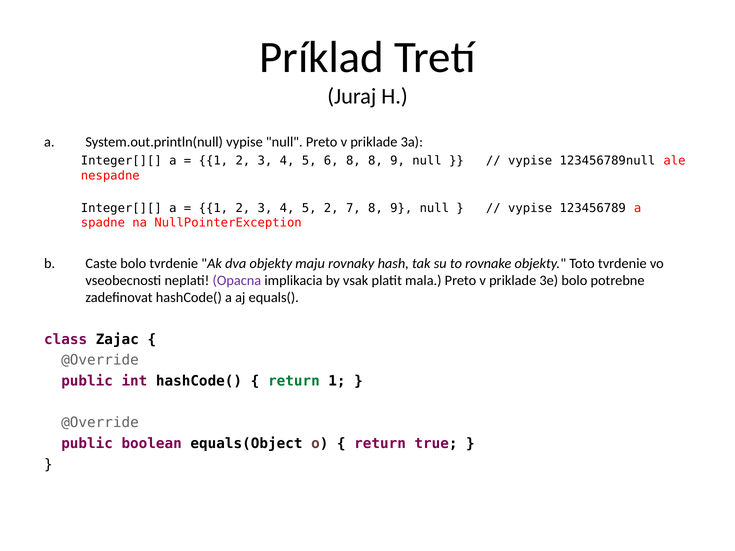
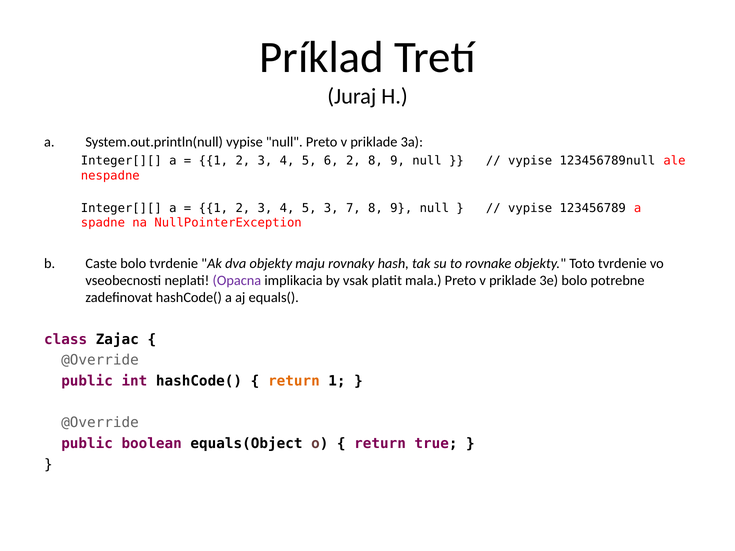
6 8: 8 -> 2 (353, 161)
5 2: 2 -> 3 (331, 208)
return colour: green -> orange (294, 381)
